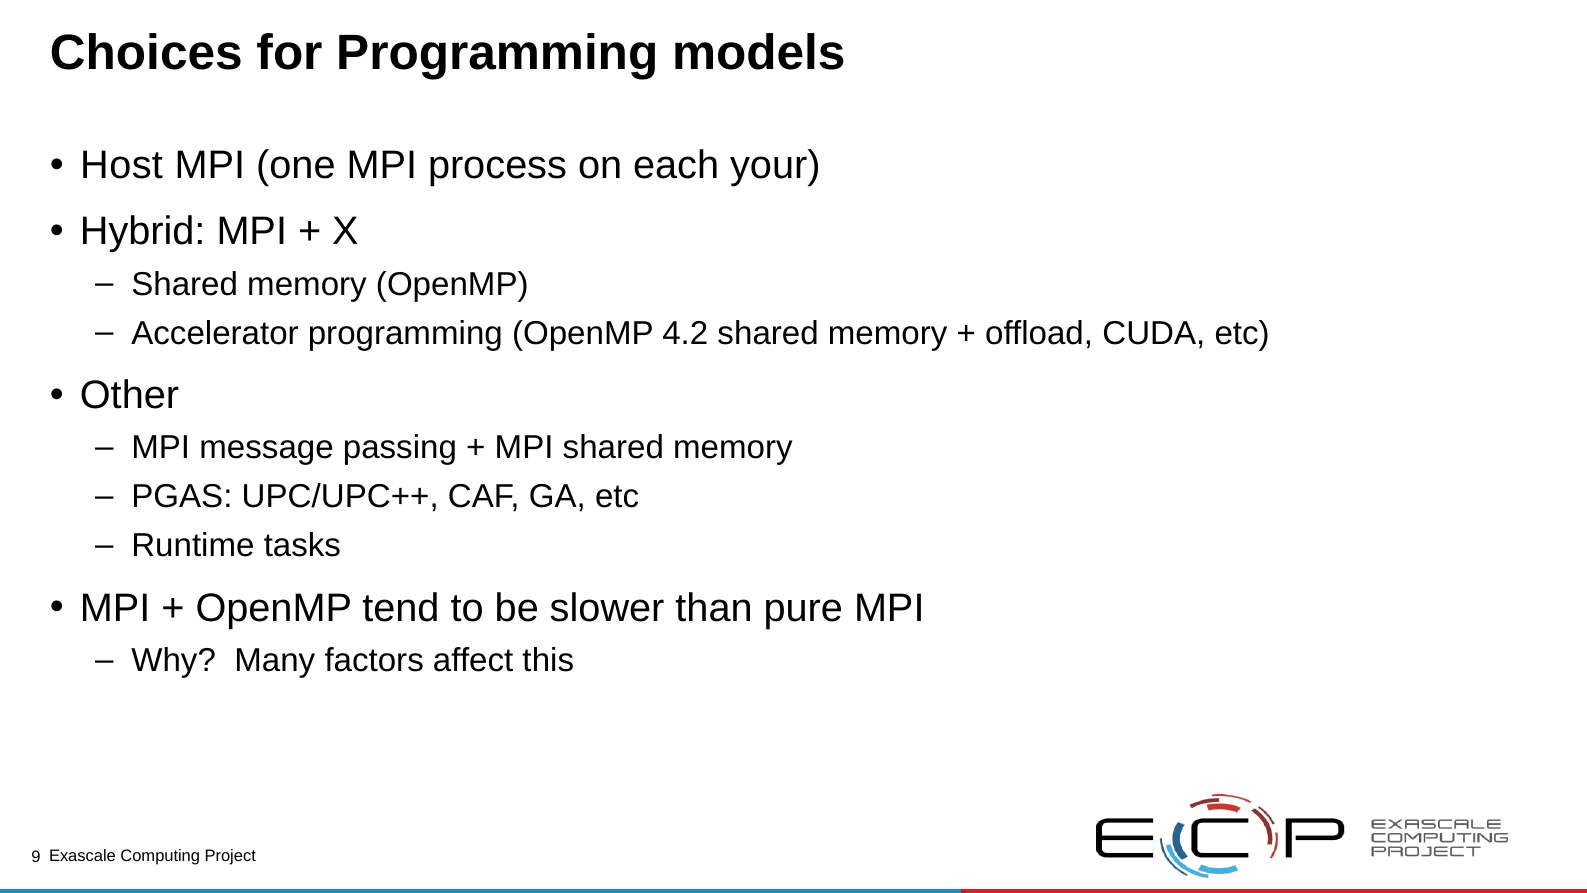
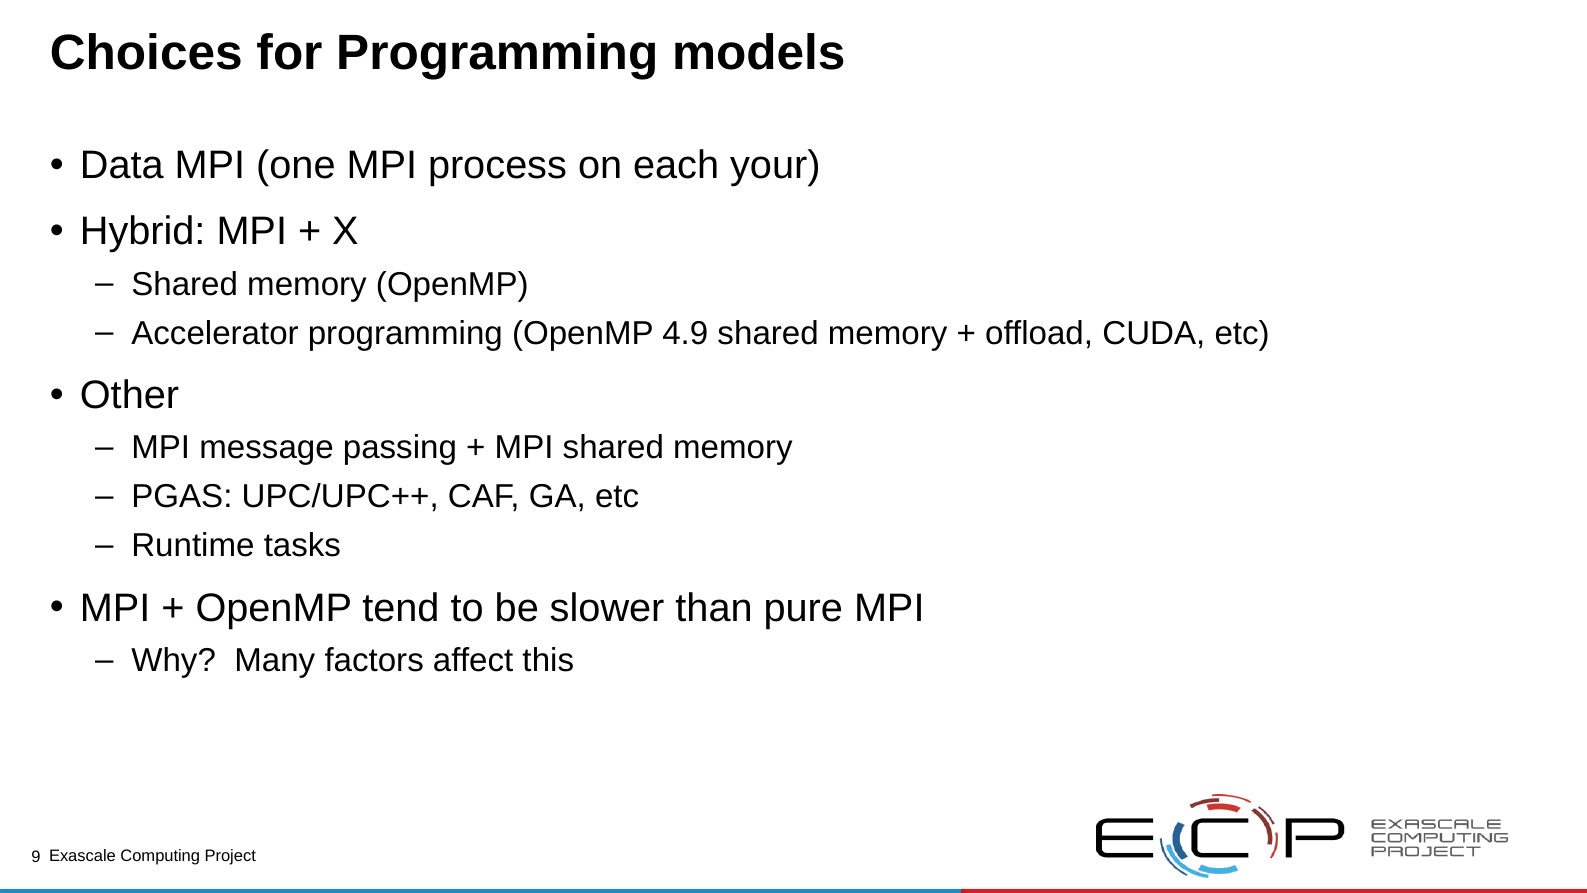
Host: Host -> Data (122, 166)
4.2: 4.2 -> 4.9 (685, 333)
